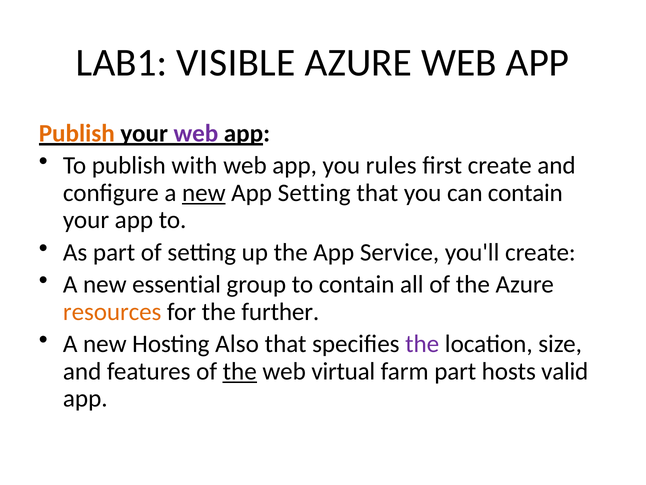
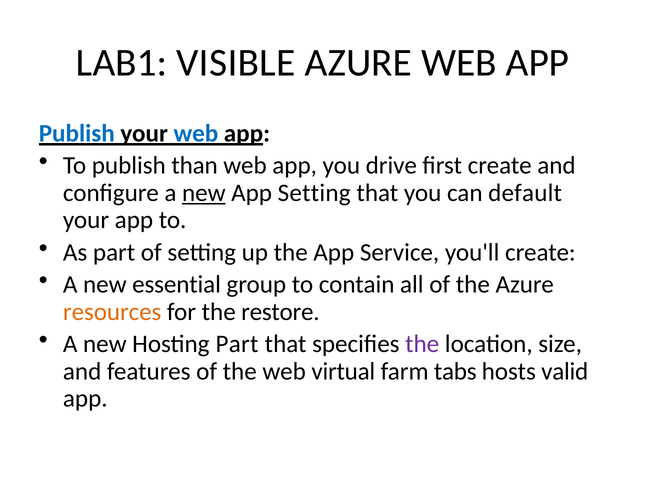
Publish colour: orange -> blue (77, 133)
web colour: purple -> blue (196, 133)
with: with -> than (195, 165)
rules: rules -> drive (391, 165)
can contain: contain -> default (525, 193)
further: further -> restore (280, 311)
Hosting Also: Also -> Part (237, 344)
the underline: present -> none (240, 371)
farm part: part -> tabs (455, 371)
